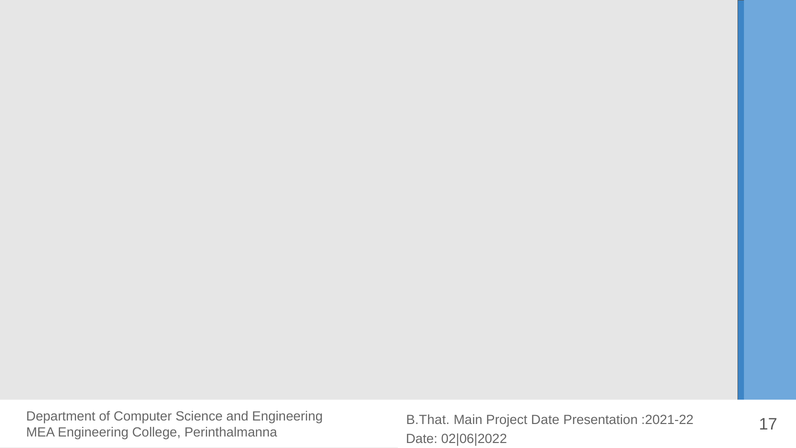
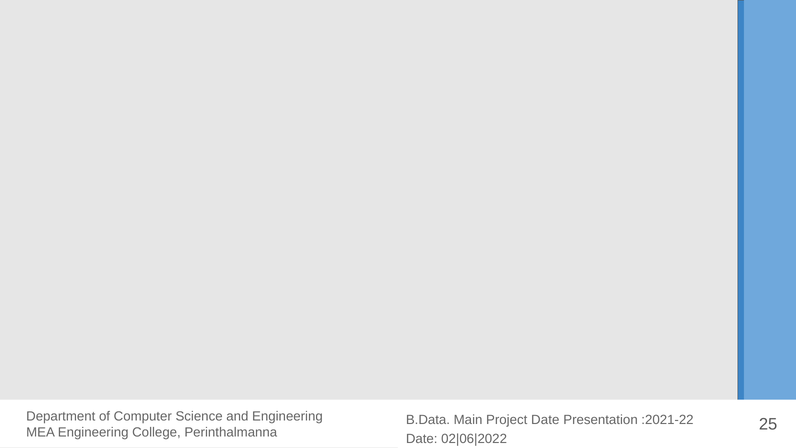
B.That: B.That -> B.Data (428, 419)
17: 17 -> 25 (768, 424)
